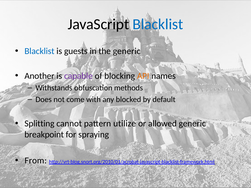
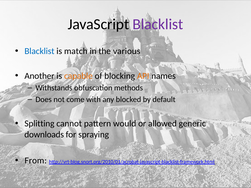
Blacklist colour: blue -> purple (158, 24)
guests: guests -> match (76, 51)
the generic: generic -> various (127, 51)
capable colour: purple -> orange (78, 76)
utilize: utilize -> would (125, 124)
breakpoint: breakpoint -> downloads (44, 135)
